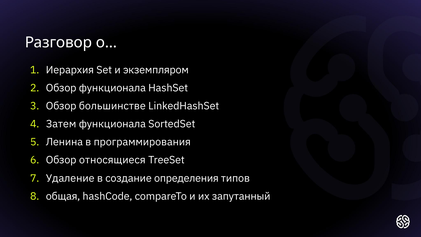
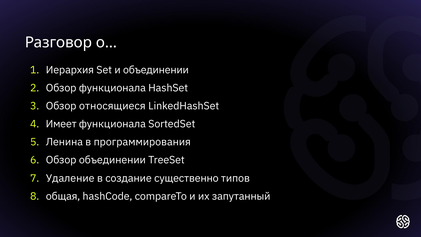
и экземпляром: экземпляром -> объединении (156, 70)
большинстве: большинстве -> относящиеся (112, 106)
Затем: Затем -> Имеет (61, 124)
Обзор относящиеся: относящиеся -> объединении (112, 160)
определения: определения -> существенно (186, 178)
